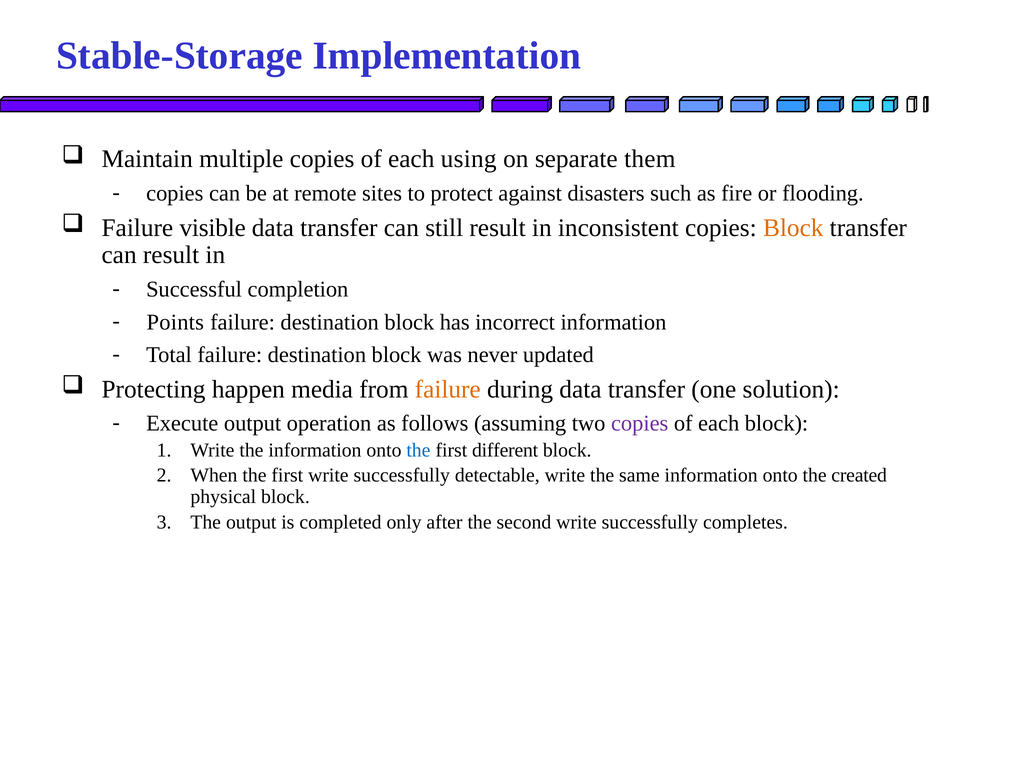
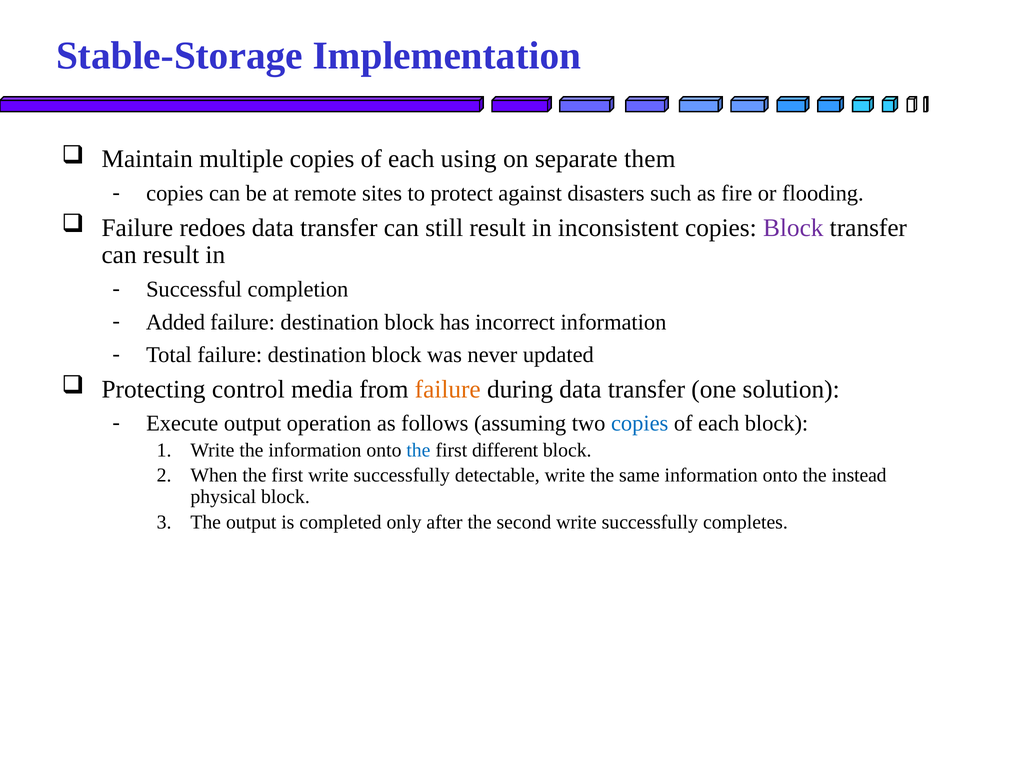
visible: visible -> redoes (213, 228)
Block colour: orange -> purple (793, 228)
Points: Points -> Added (175, 322)
happen: happen -> control (248, 389)
copies colour: purple -> blue (640, 423)
created: created -> instead (859, 475)
